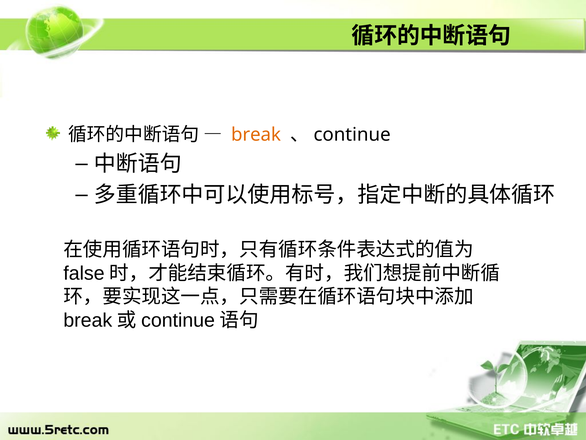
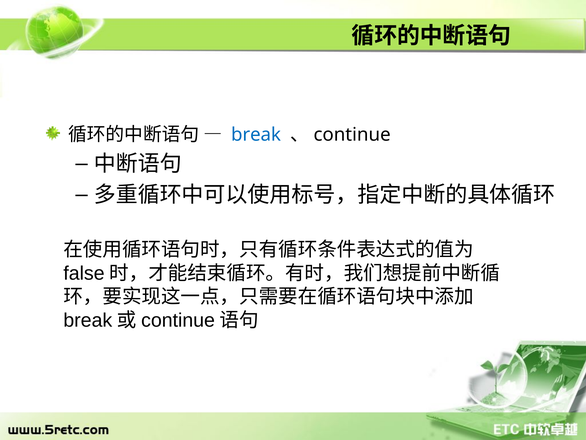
break colour: orange -> blue (256, 134)
